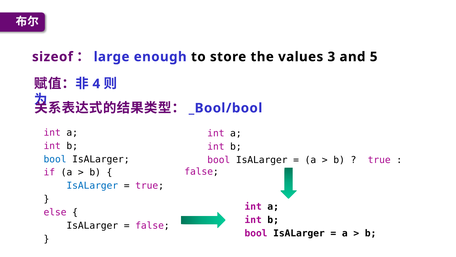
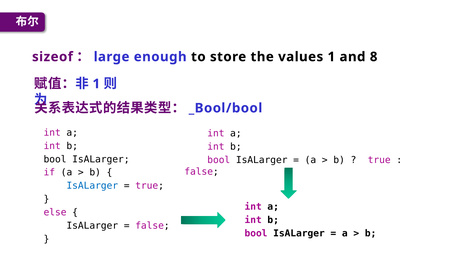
values 3: 3 -> 1 (331, 57)
5: 5 -> 8 (374, 57)
4: 4 -> 1 (96, 84)
bool colour: blue -> black (55, 159)
